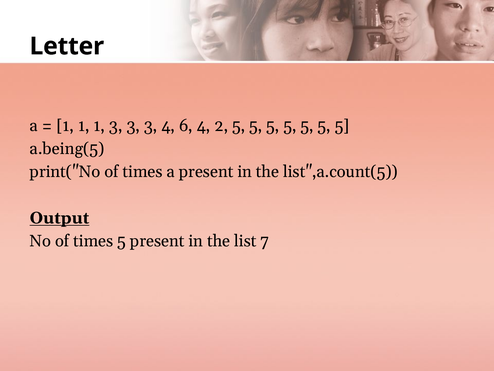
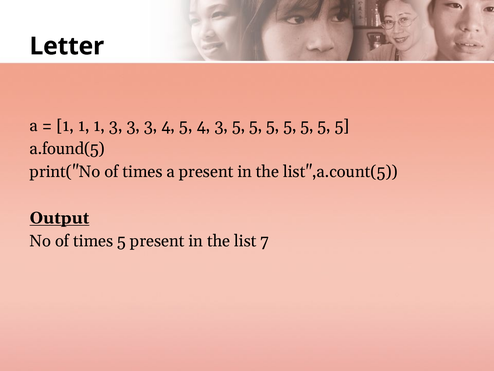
4 6: 6 -> 5 (186, 125)
4 2: 2 -> 3 (221, 125)
a.being(5: a.being(5 -> a.found(5 (67, 149)
